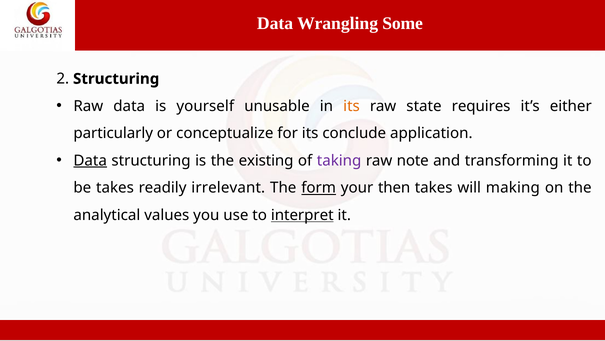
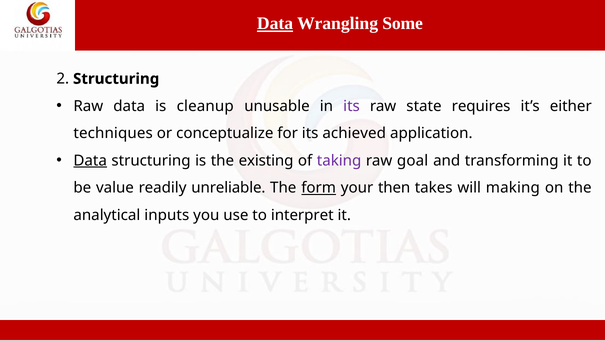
Data underline: none -> present (275, 24)
yourself: yourself -> cleanup (205, 106)
its colour: orange -> purple (352, 106)
particularly: particularly -> techniques (113, 133)
conclude: conclude -> achieved (354, 133)
note: note -> goal (413, 160)
be takes: takes -> value (115, 188)
irrelevant: irrelevant -> unreliable (228, 188)
values: values -> inputs (167, 215)
interpret underline: present -> none (302, 215)
